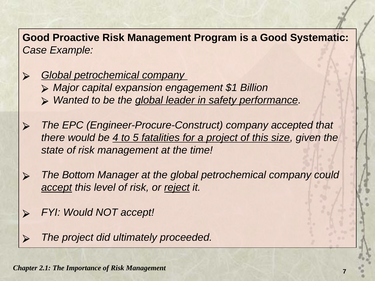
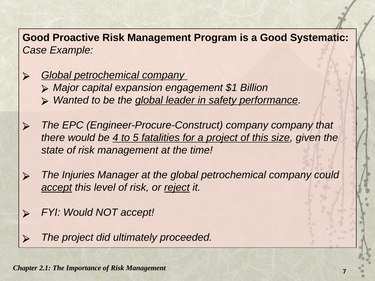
company accepted: accepted -> company (292, 125)
Bottom: Bottom -> Injuries (78, 175)
